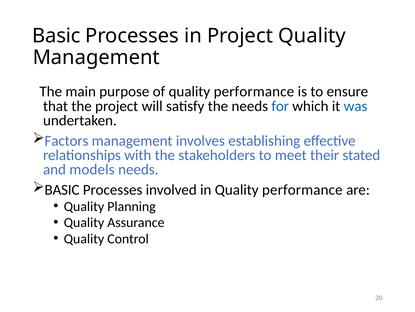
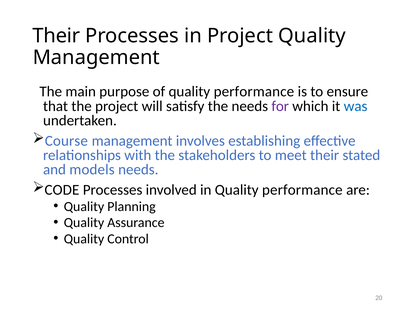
Basic: Basic -> Their (56, 36)
for colour: blue -> purple (280, 106)
Factors: Factors -> Course (66, 140)
BASIC: BASIC -> CODE (62, 189)
